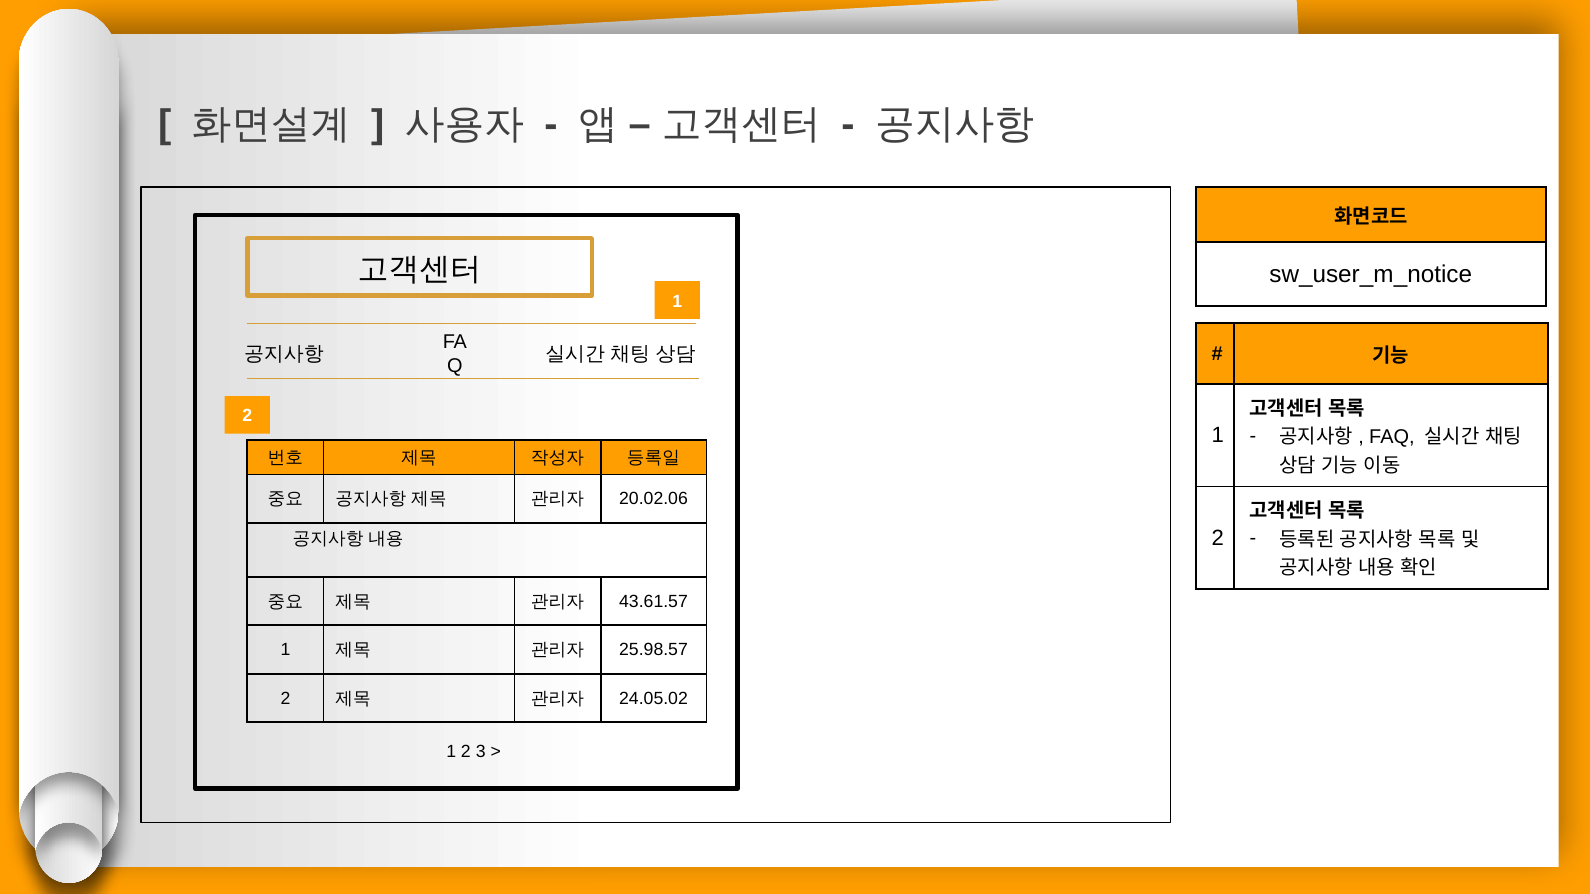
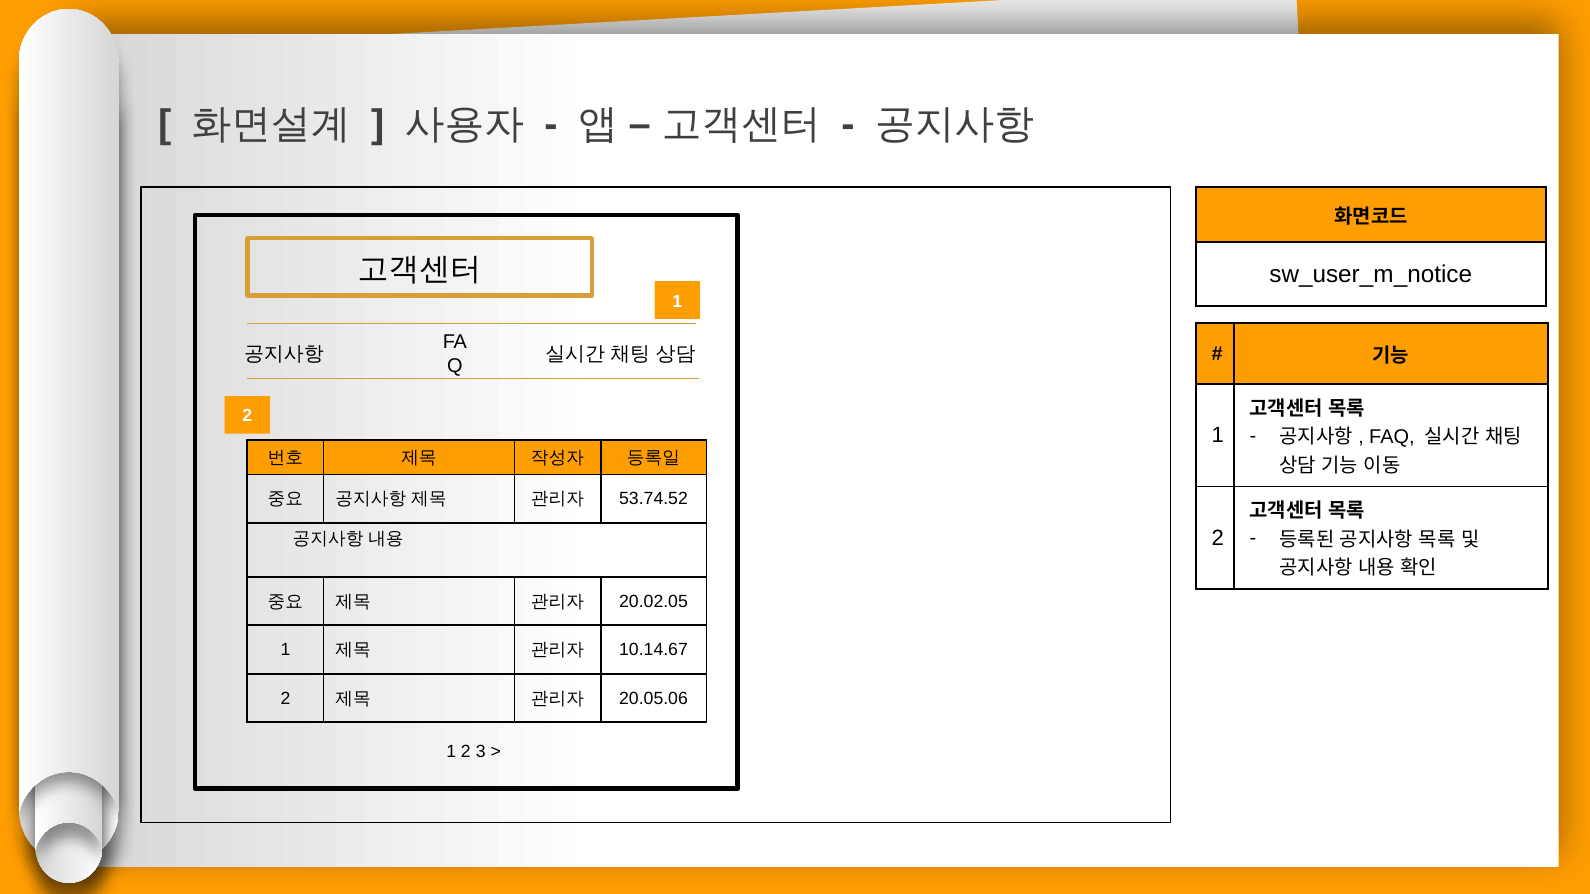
20.02.06: 20.02.06 -> 53.74.52 (653, 499)
43.61.57: 43.61.57 -> 20.02.05 (653, 602)
25.98.57: 25.98.57 -> 10.14.67 (653, 650)
24.05.02: 24.05.02 -> 20.05.06 (653, 699)
